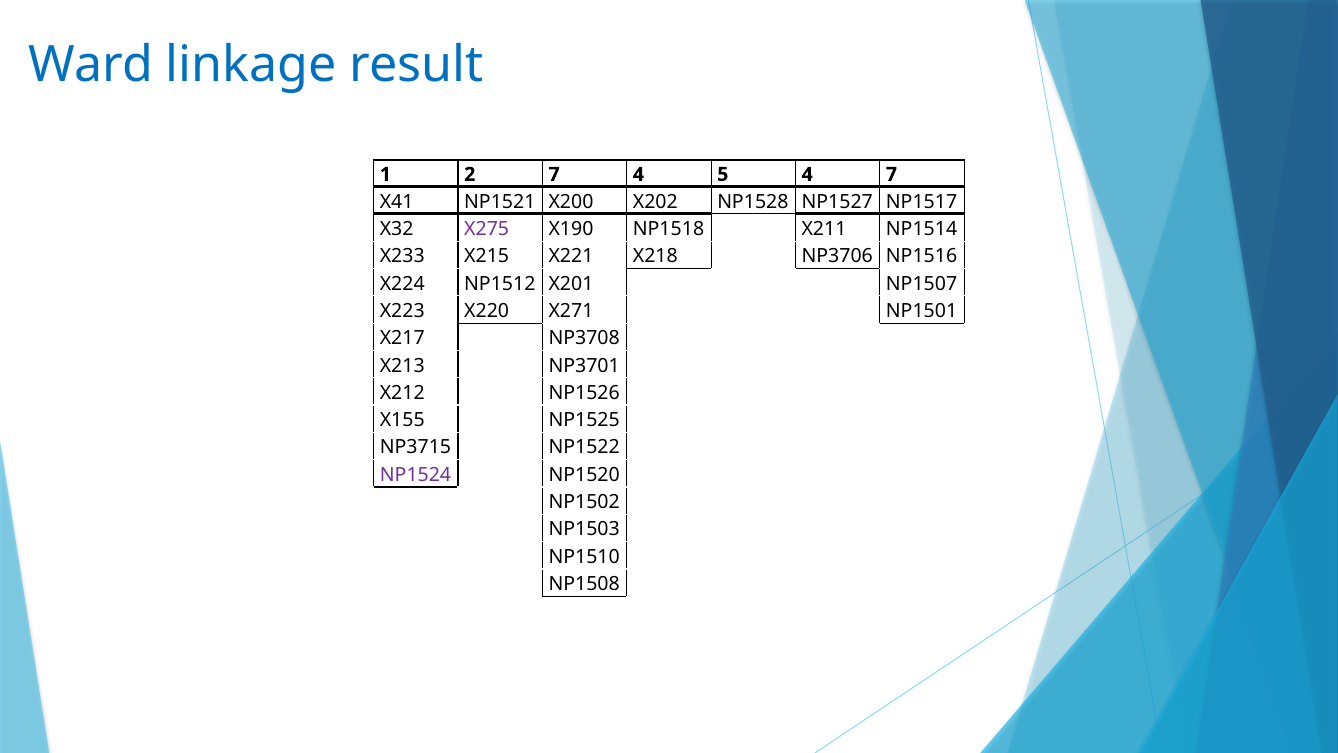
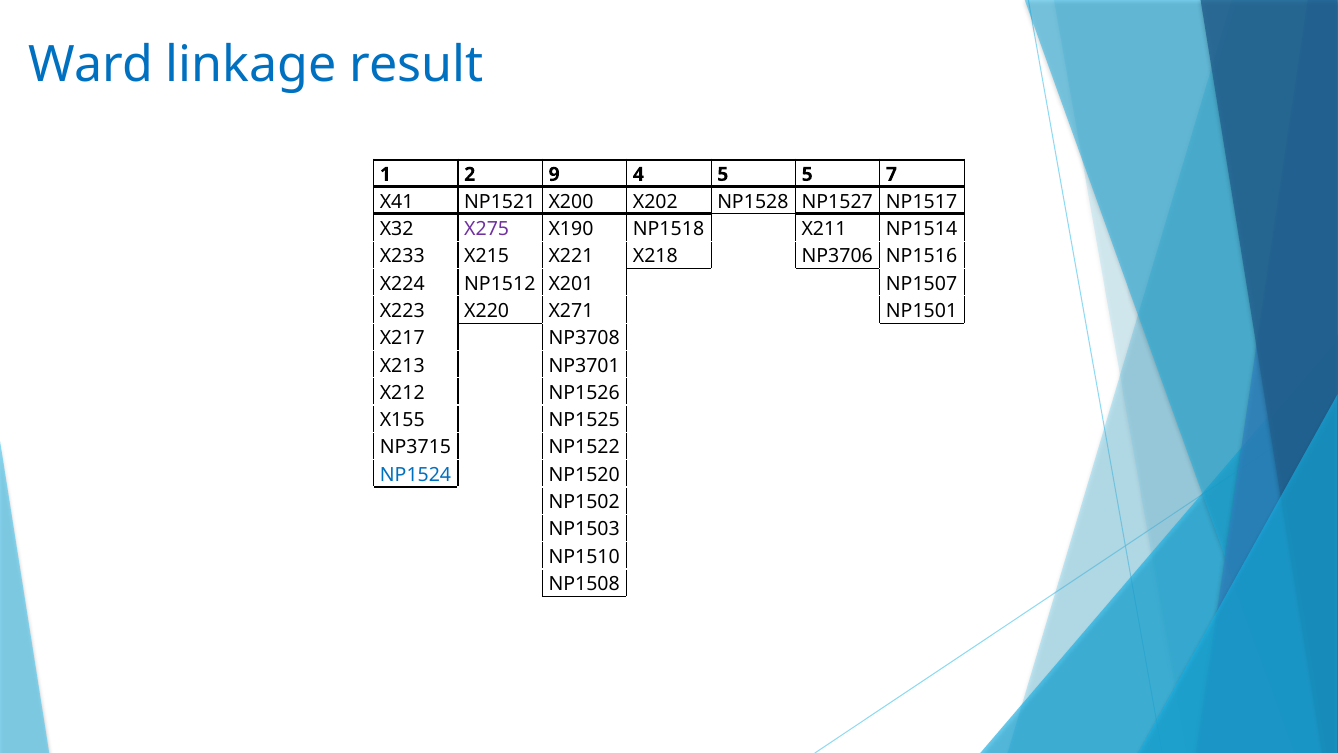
2 7: 7 -> 9 (554, 174)
5 4: 4 -> 5 (807, 174)
NP1524 colour: purple -> blue (416, 475)
